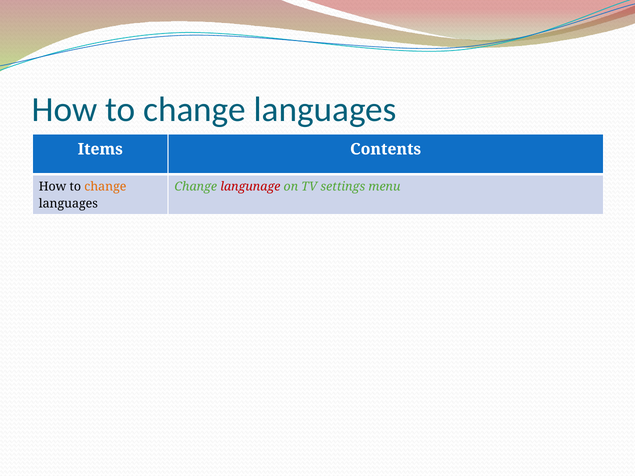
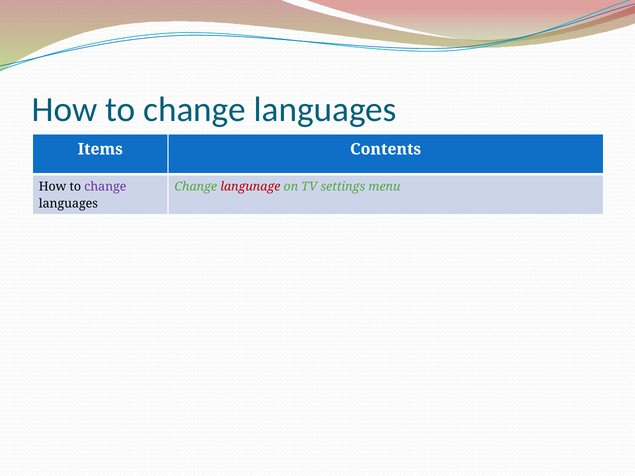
change colour: orange -> purple (105, 187)
